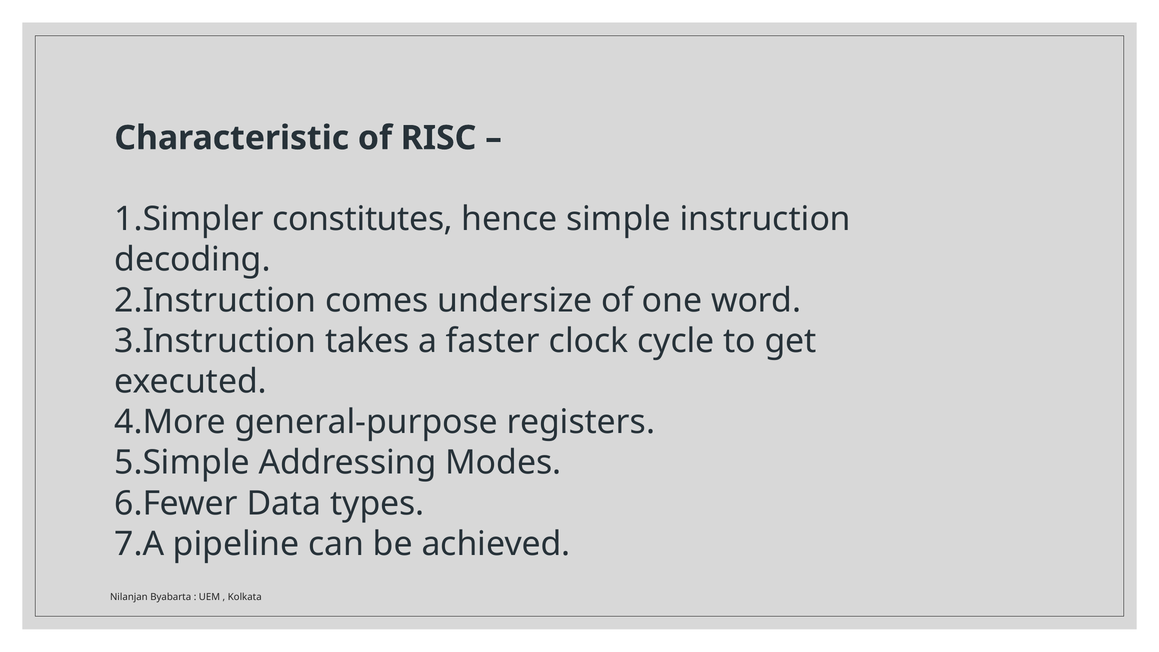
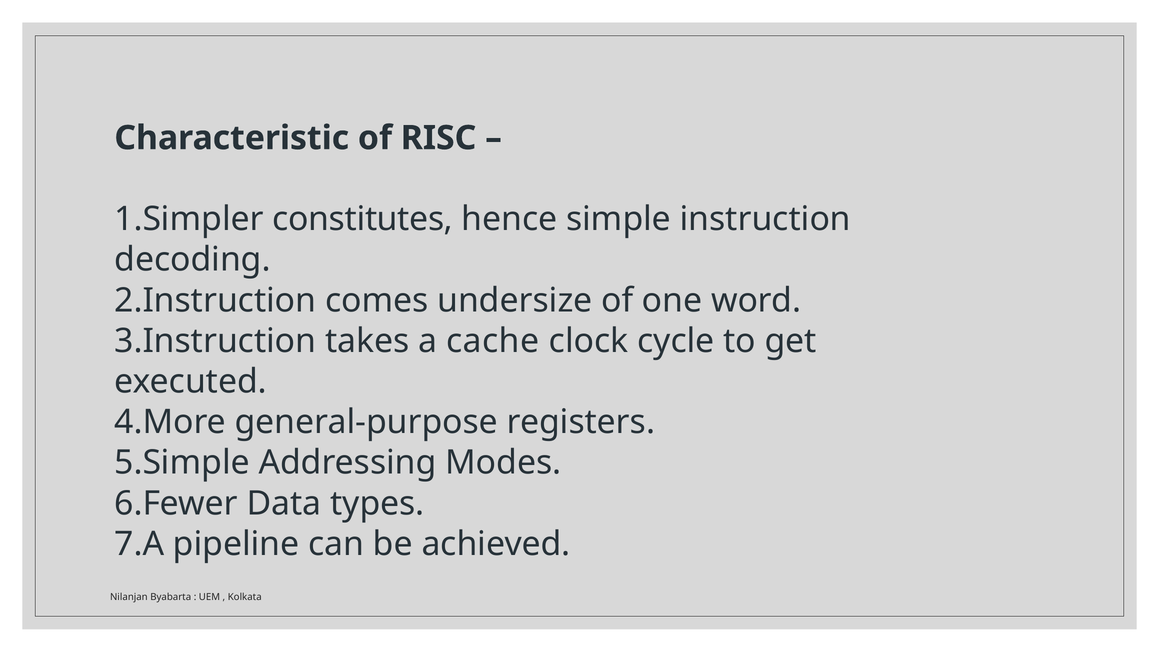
faster: faster -> cache (493, 341)
